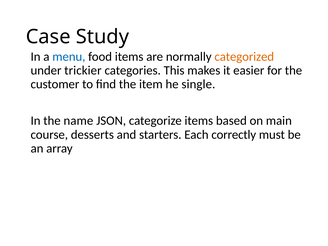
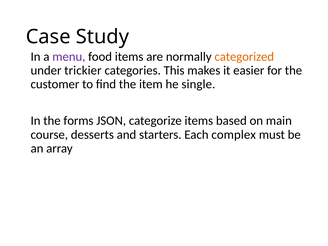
menu colour: blue -> purple (69, 57)
name: name -> forms (78, 121)
correctly: correctly -> complex (234, 135)
